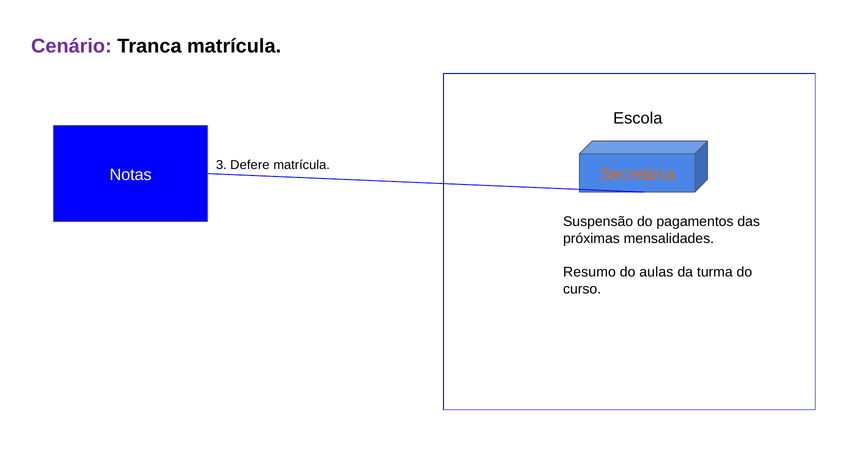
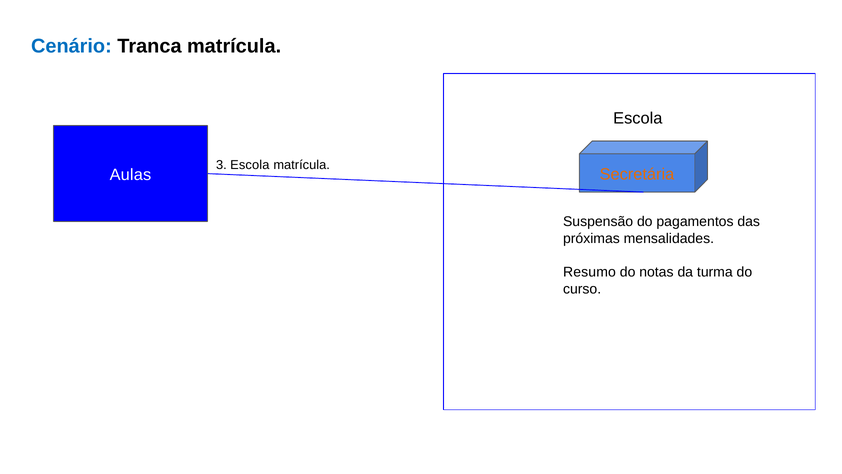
Cenário colour: purple -> blue (71, 46)
3 Defere: Defere -> Escola (250, 165)
Notas: Notas -> Aulas (130, 175)
aulas: aulas -> notas (656, 272)
